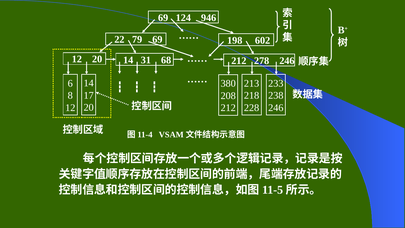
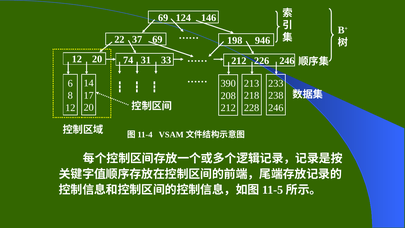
946: 946 -> 146 (209, 18)
79: 79 -> 37 (137, 40)
602: 602 -> 946 (263, 40)
20 14: 14 -> 74 (128, 60)
68: 68 -> 33 (166, 60)
278: 278 -> 226 (262, 61)
380: 380 -> 390 (228, 83)
